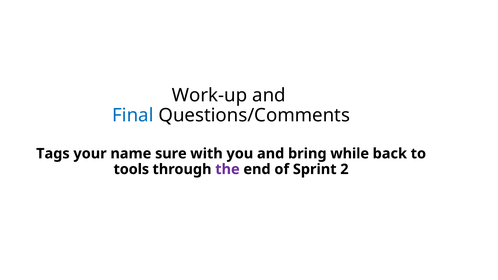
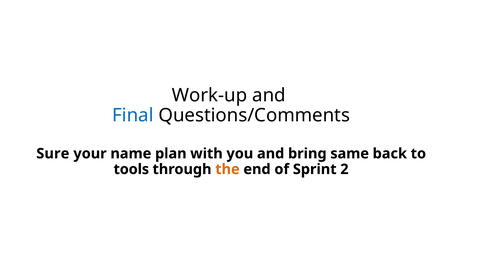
Tags: Tags -> Sure (53, 154)
sure: sure -> plan (171, 154)
while: while -> same (350, 154)
the colour: purple -> orange (227, 169)
